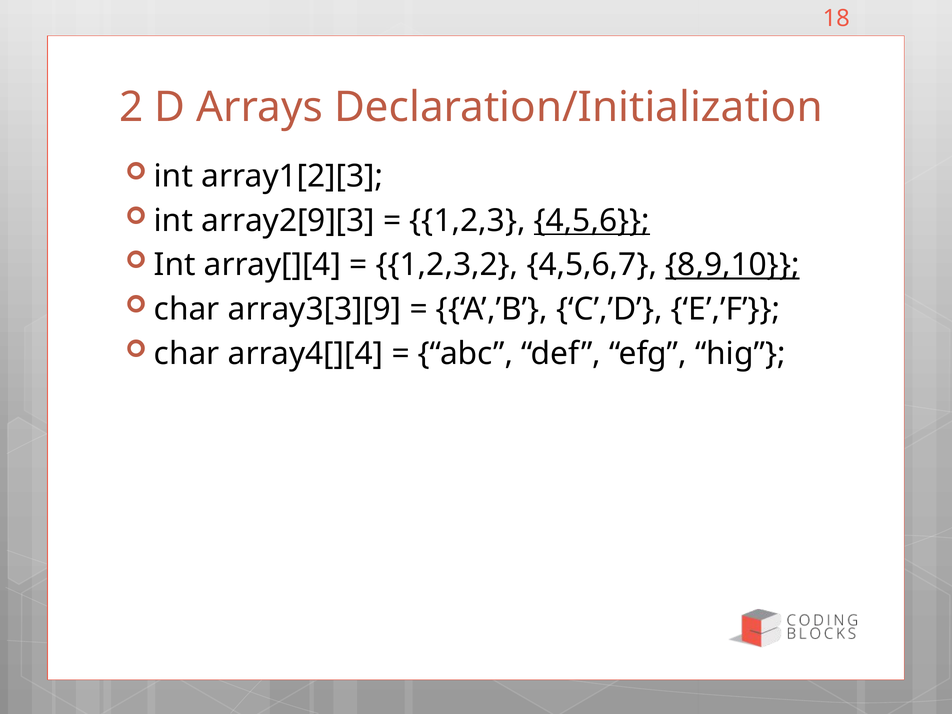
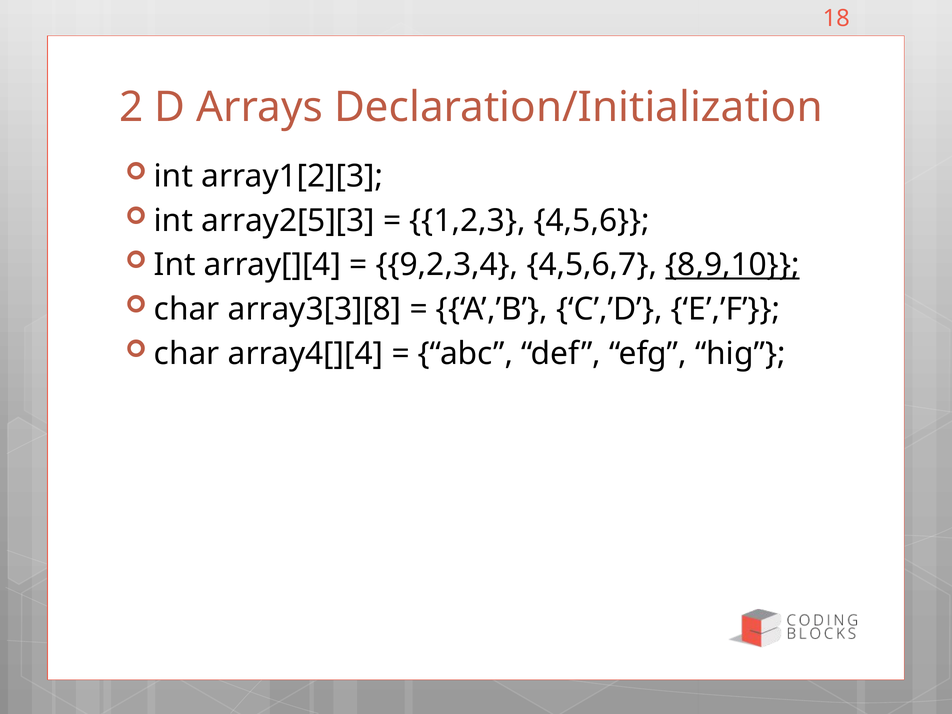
array2[9][3: array2[9][3 -> array2[5][3 (288, 221)
4,5,6 underline: present -> none (592, 221)
1,2,3,2: 1,2,3,2 -> 9,2,3,4 (447, 265)
array3[3][9: array3[3][9 -> array3[3][8 (315, 309)
